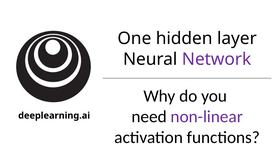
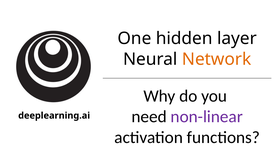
Network colour: purple -> orange (217, 59)
